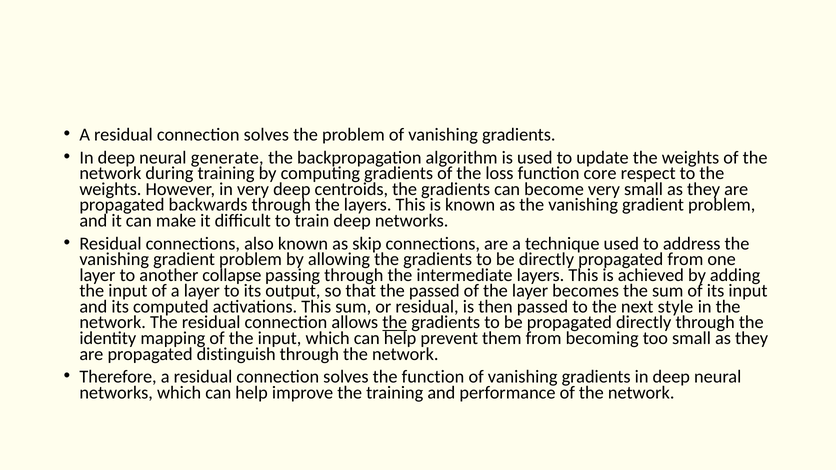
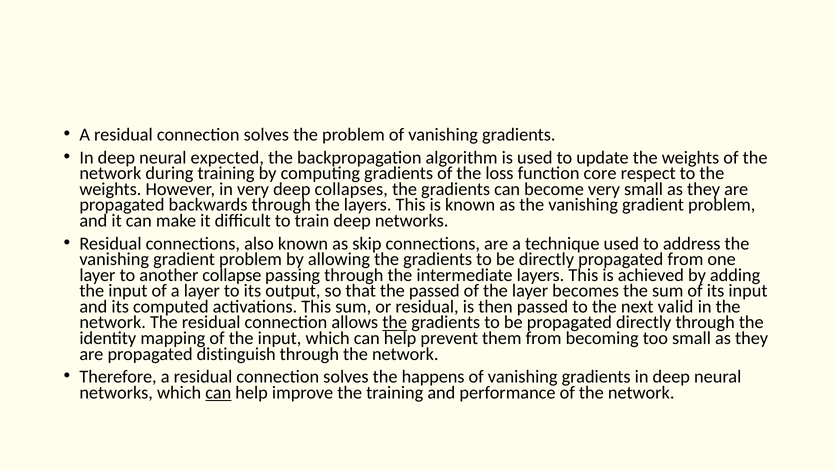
generate: generate -> expected (227, 158)
centroids: centroids -> collapses (351, 189)
style: style -> valid (676, 307)
the function: function -> happens (433, 377)
can underline: none -> present (218, 393)
